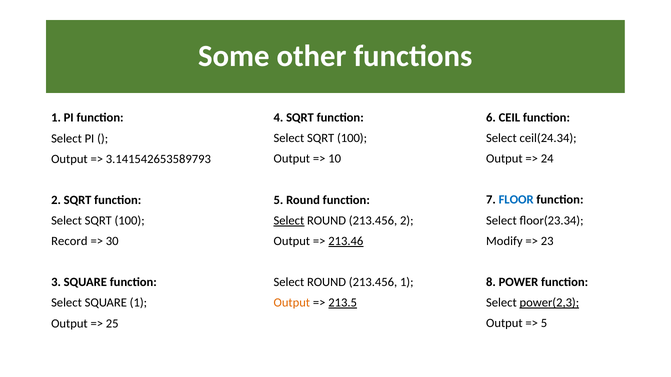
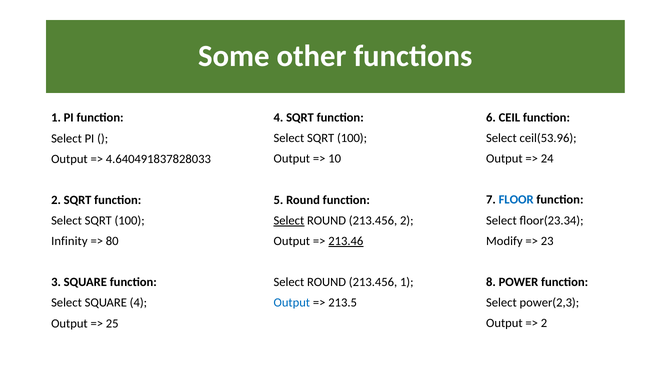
ceil(24.34: ceil(24.34 -> ceil(53.96 (548, 138)
3.141542653589793: 3.141542653589793 -> 4.640491837828033 (158, 159)
Record: Record -> Infinity (69, 241)
30: 30 -> 80 (112, 241)
Output colour: orange -> blue (292, 303)
213.5 underline: present -> none (343, 303)
power(2,3 underline: present -> none (549, 303)
SQUARE 1: 1 -> 4 (138, 303)
5: 5 -> 2 (544, 324)
